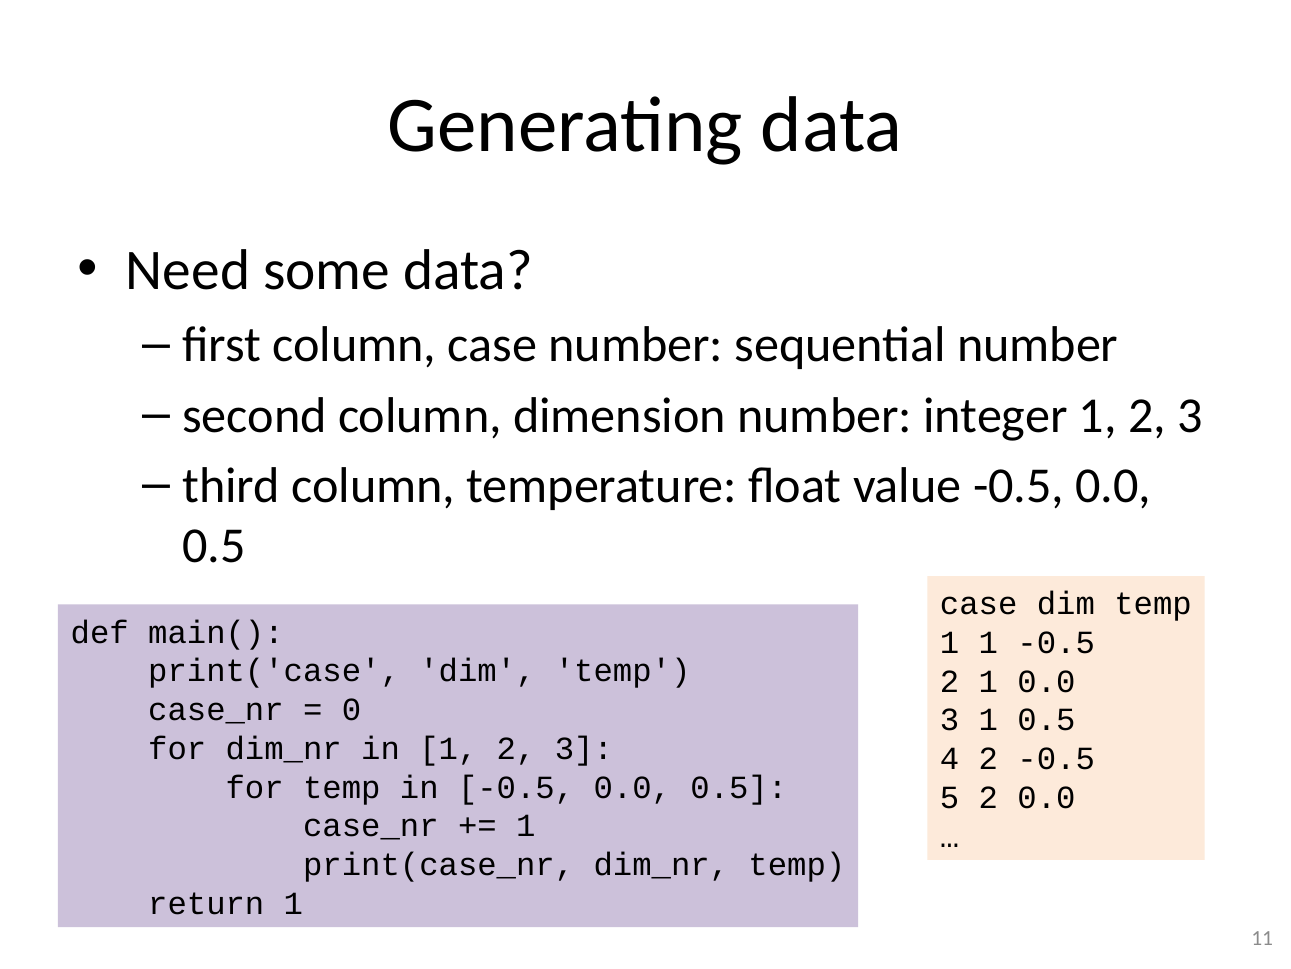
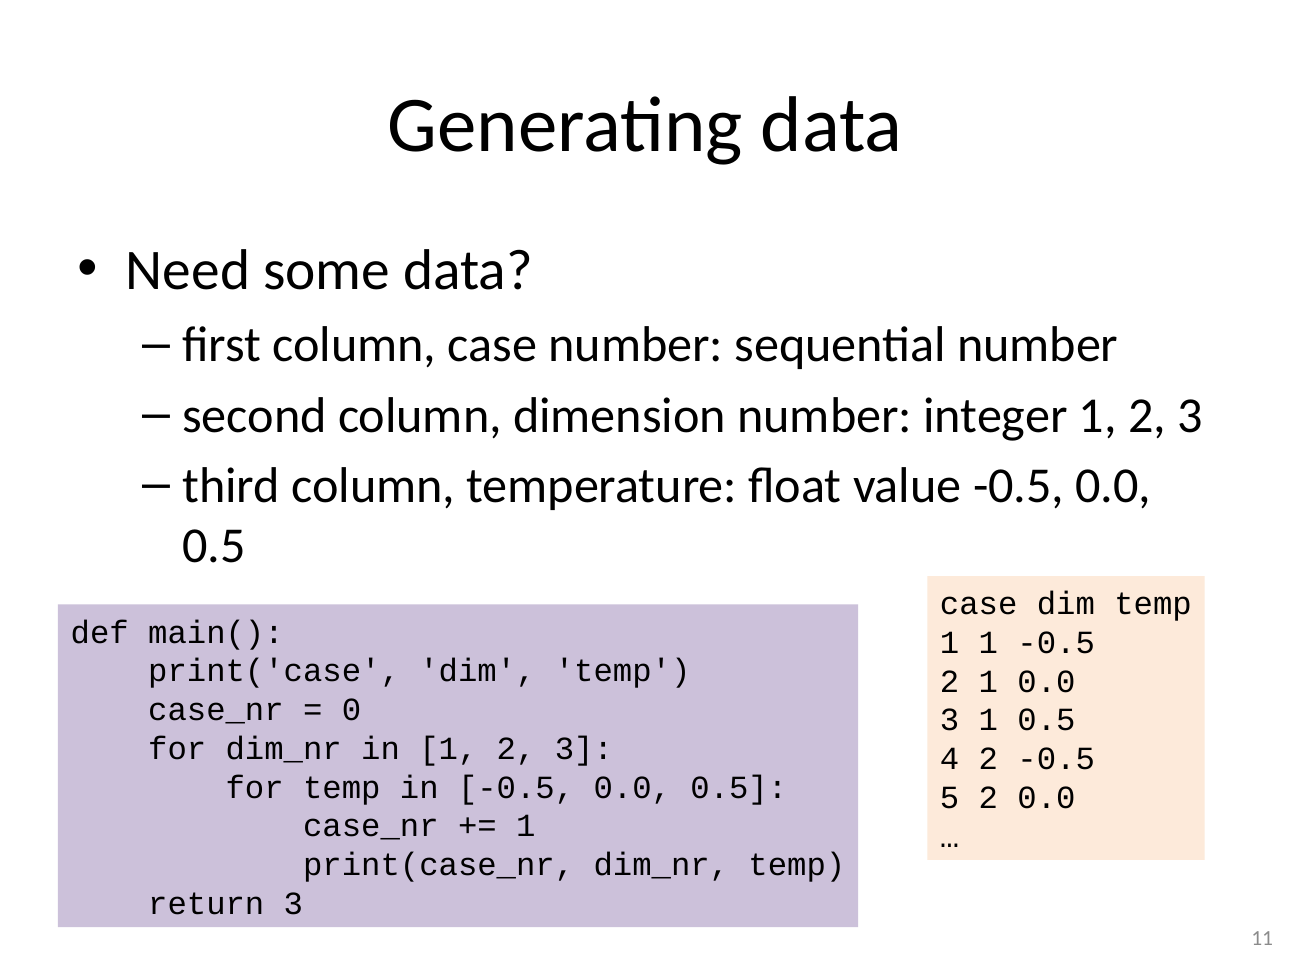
return 1: 1 -> 3 (293, 903)
